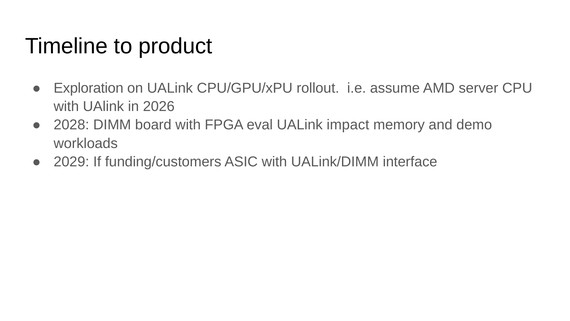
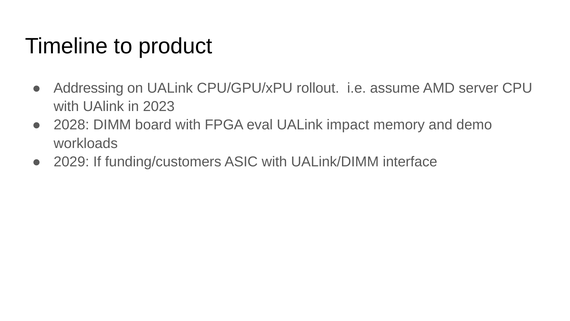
Exploration: Exploration -> Addressing (89, 88)
2026: 2026 -> 2023 (159, 106)
